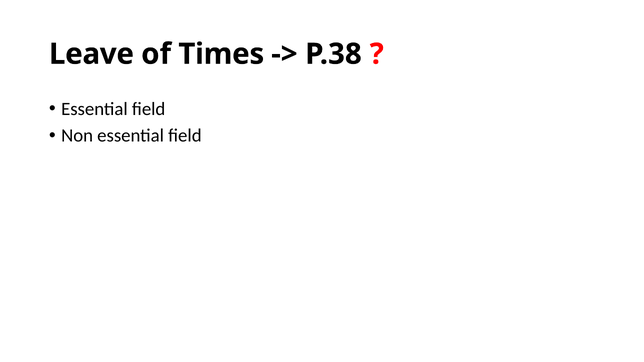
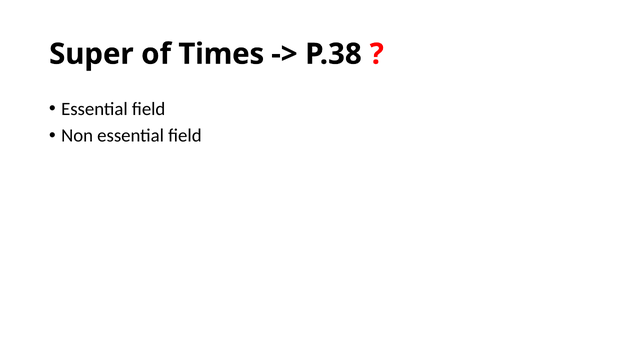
Leave: Leave -> Super (91, 54)
